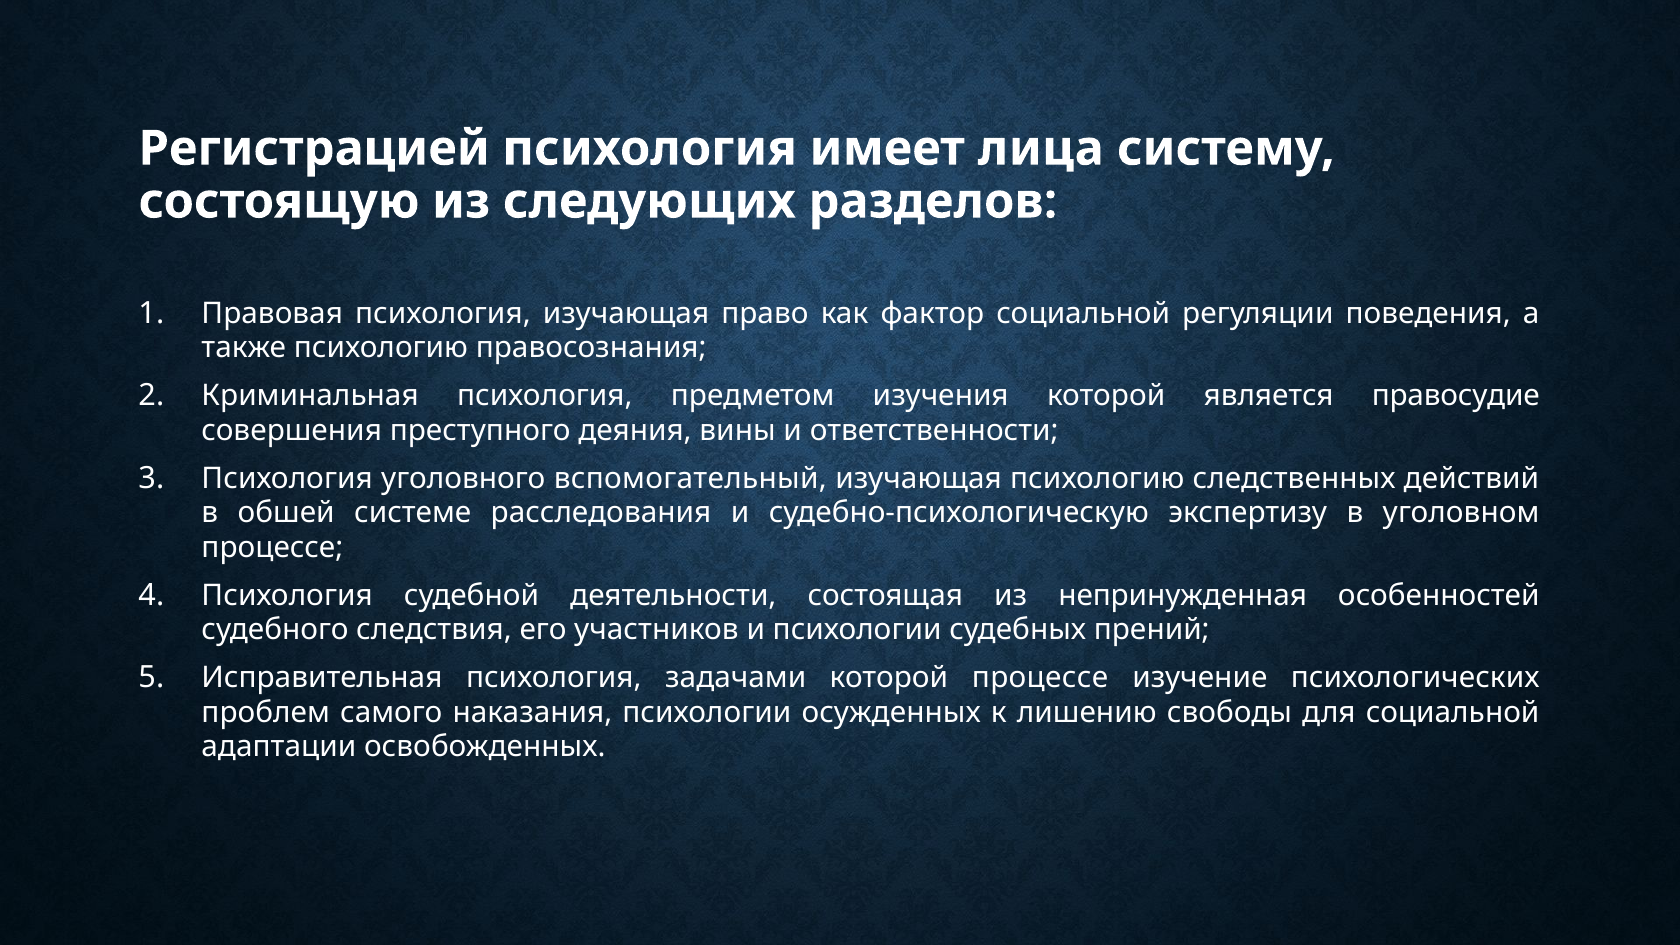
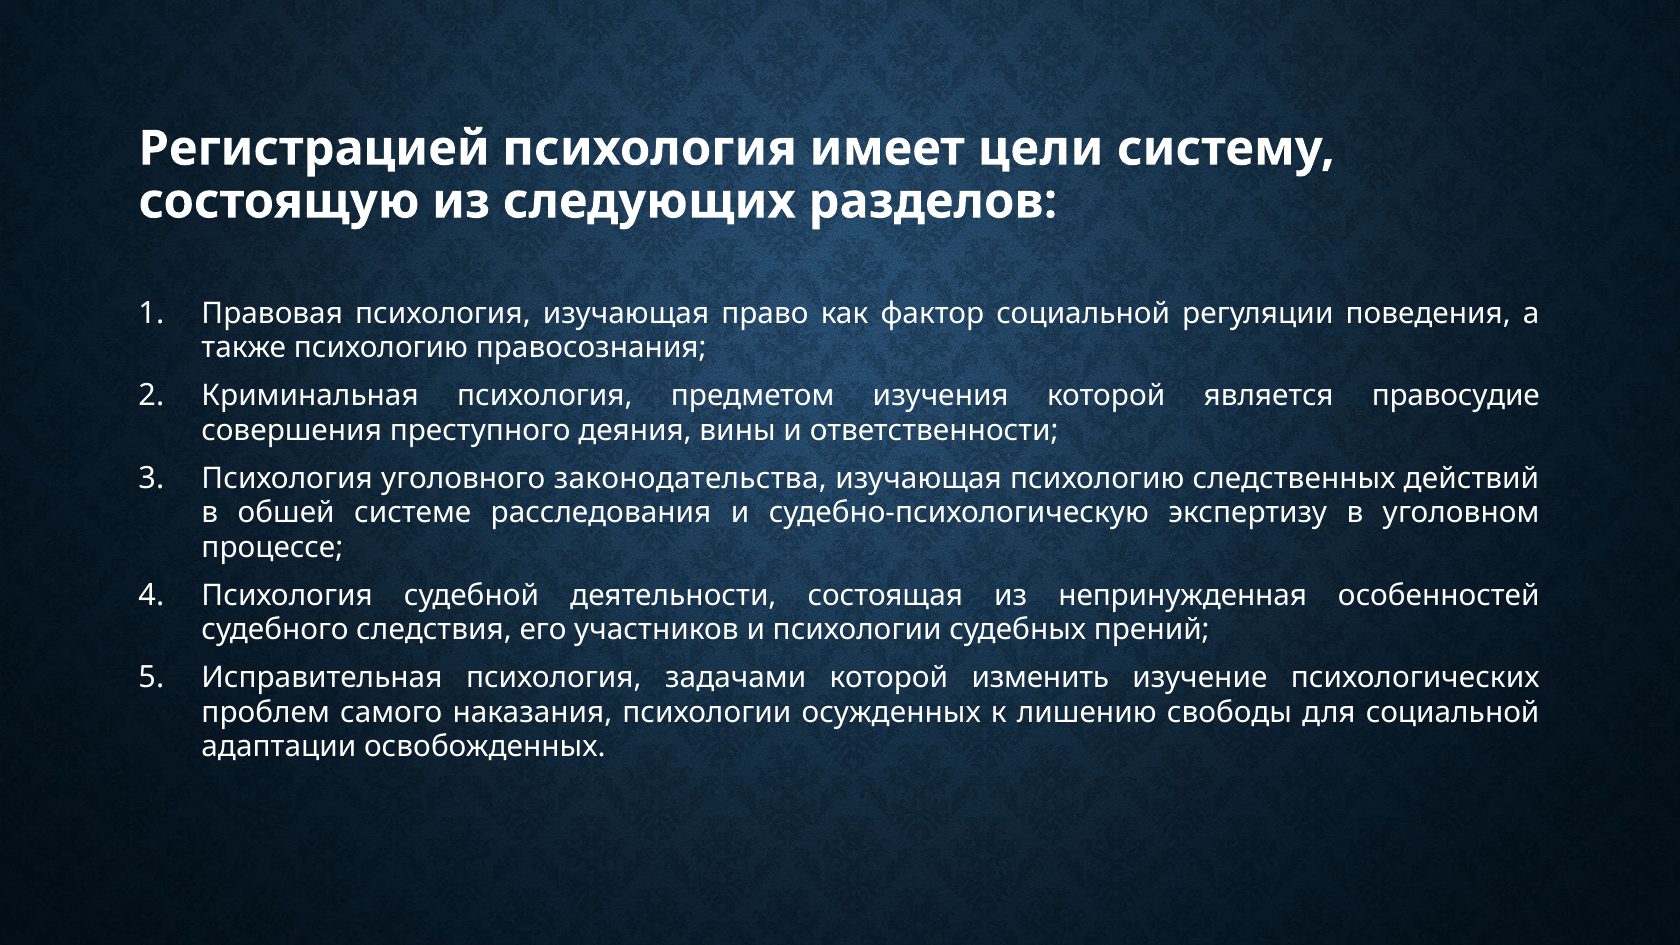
лица: лица -> цели (1041, 149)
вспомогательный: вспомогательный -> законодательства (690, 479)
которой процессе: процессе -> изменить (1040, 678)
